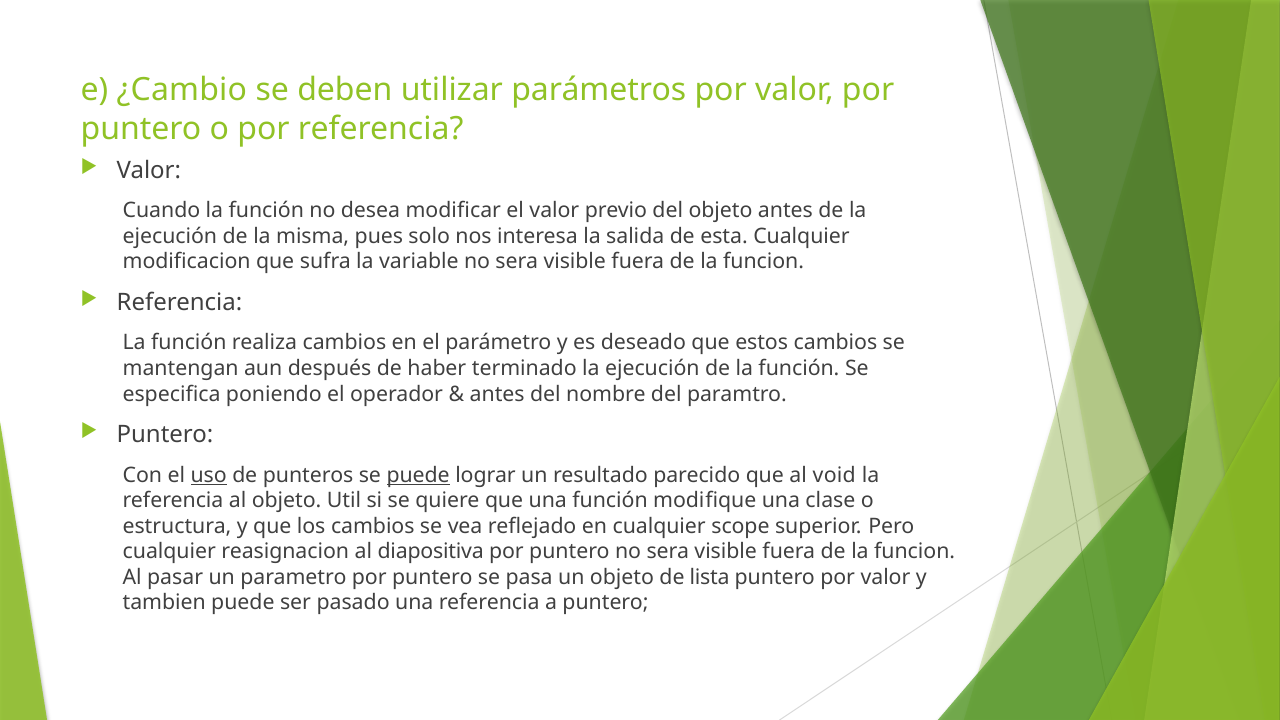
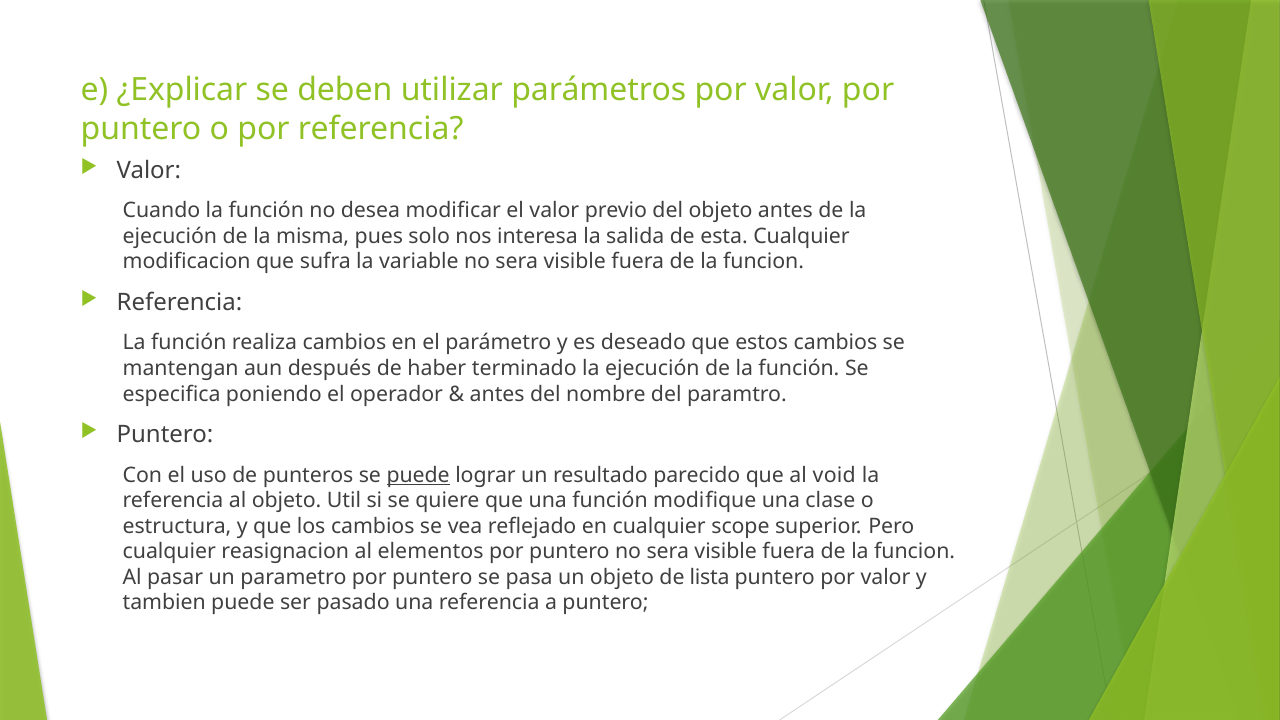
¿Cambio: ¿Cambio -> ¿Explicar (182, 90)
uso underline: present -> none (209, 475)
diapositiva: diapositiva -> elementos (431, 552)
